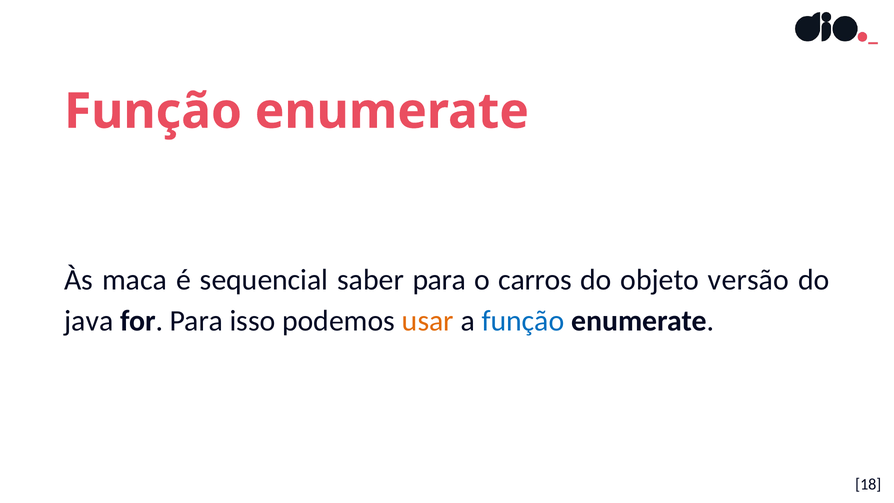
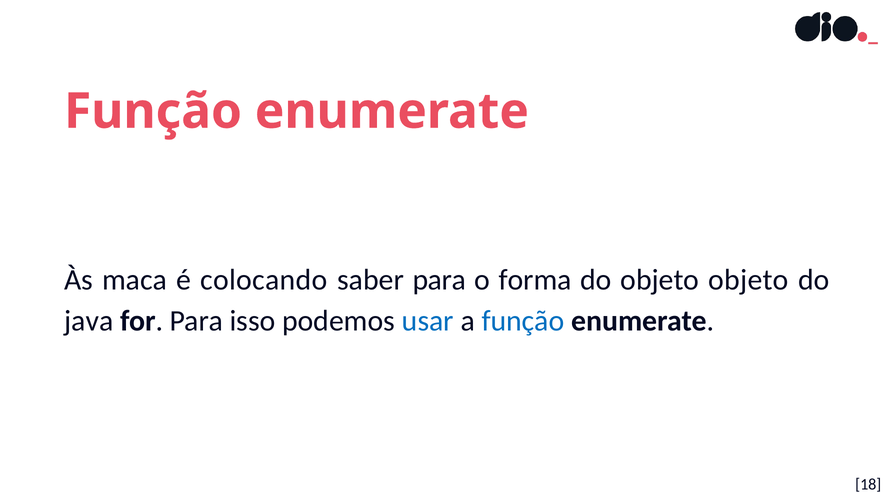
sequencial: sequencial -> colocando (264, 280)
carros: carros -> forma (535, 280)
objeto versão: versão -> objeto (748, 280)
usar colour: orange -> blue (428, 321)
